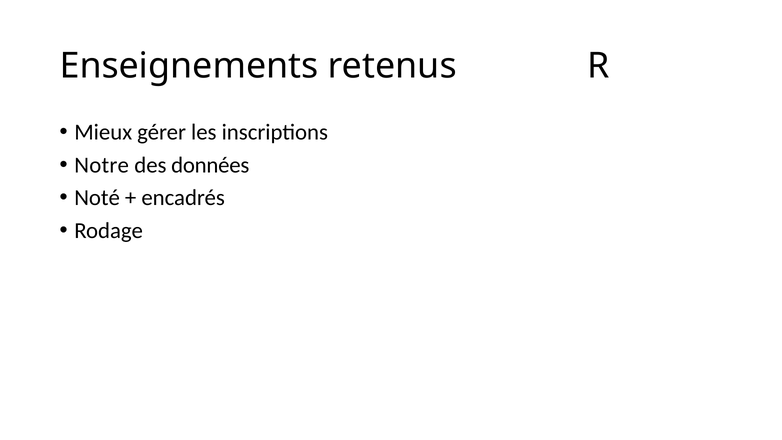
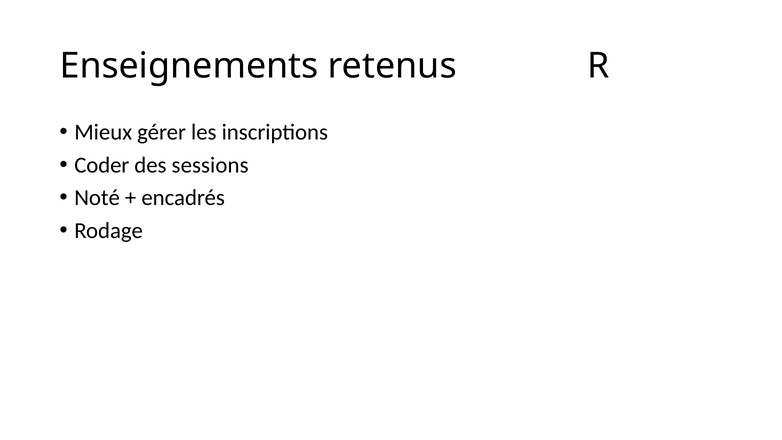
Notre: Notre -> Coder (102, 165)
données: données -> sessions (210, 165)
